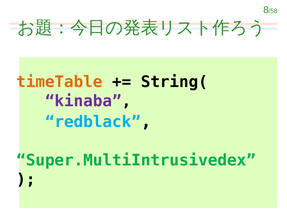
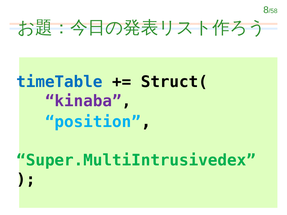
timeTable colour: orange -> blue (59, 82)
String(: String( -> Struct( (174, 82)
redblack: redblack -> position (93, 122)
